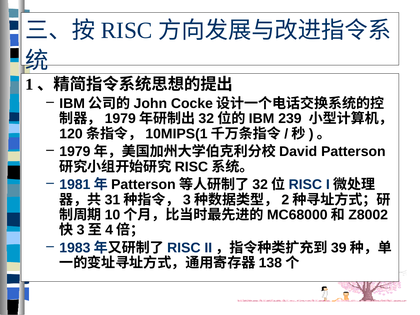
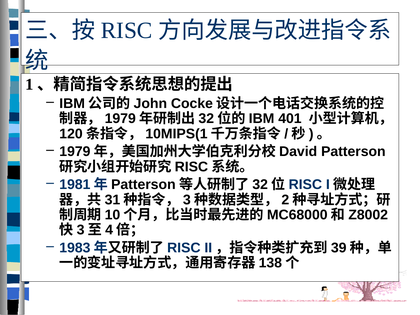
239: 239 -> 401 (290, 119)
